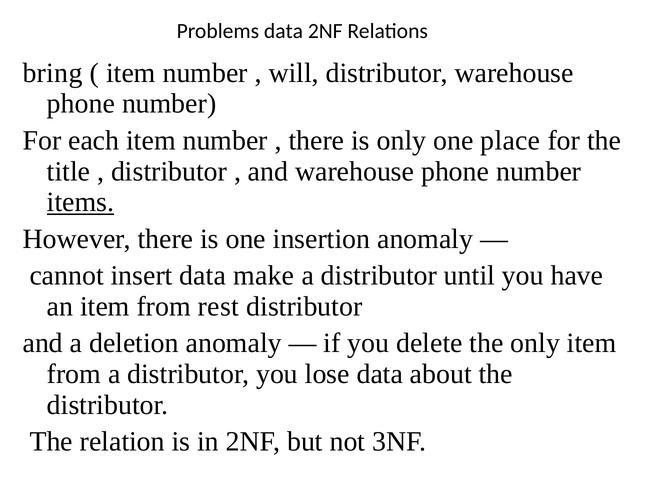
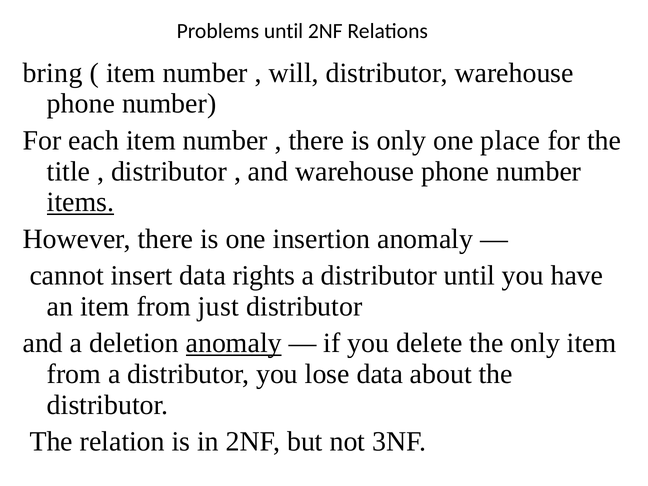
Problems data: data -> until (284, 31)
make: make -> rights (264, 276)
rest: rest -> just (218, 306)
anomaly underline: none -> present (234, 343)
